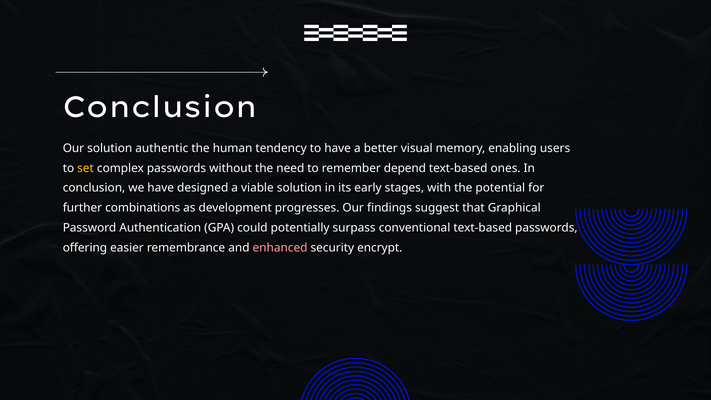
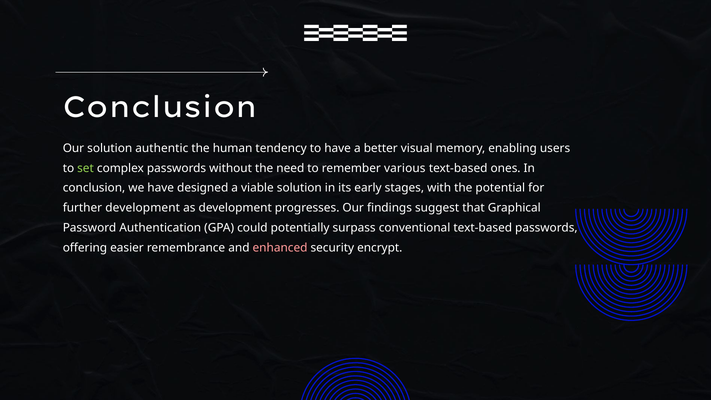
set colour: yellow -> light green (85, 168)
depend: depend -> various (405, 168)
further combinations: combinations -> development (143, 208)
